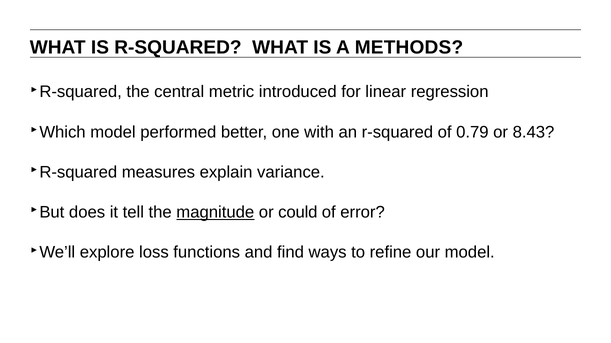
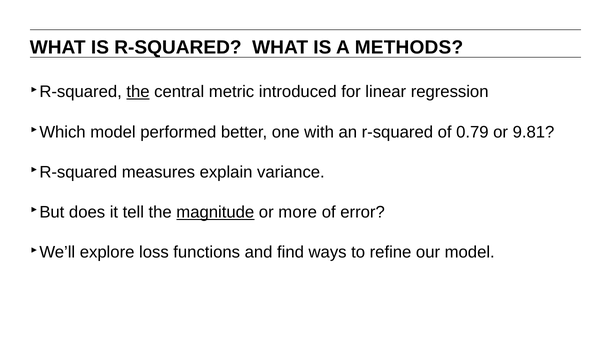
the underline: none -> present (138, 92)
8.43: 8.43 -> 9.81 (534, 132)
could: could -> more (298, 212)
